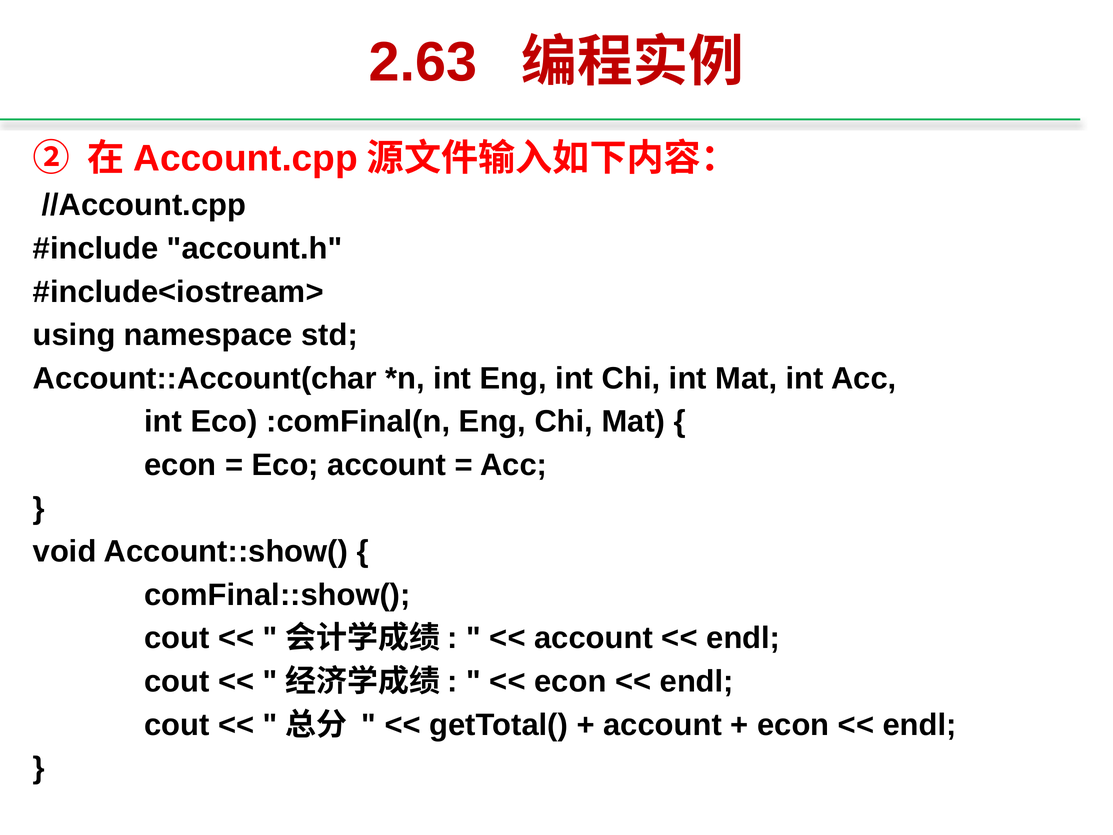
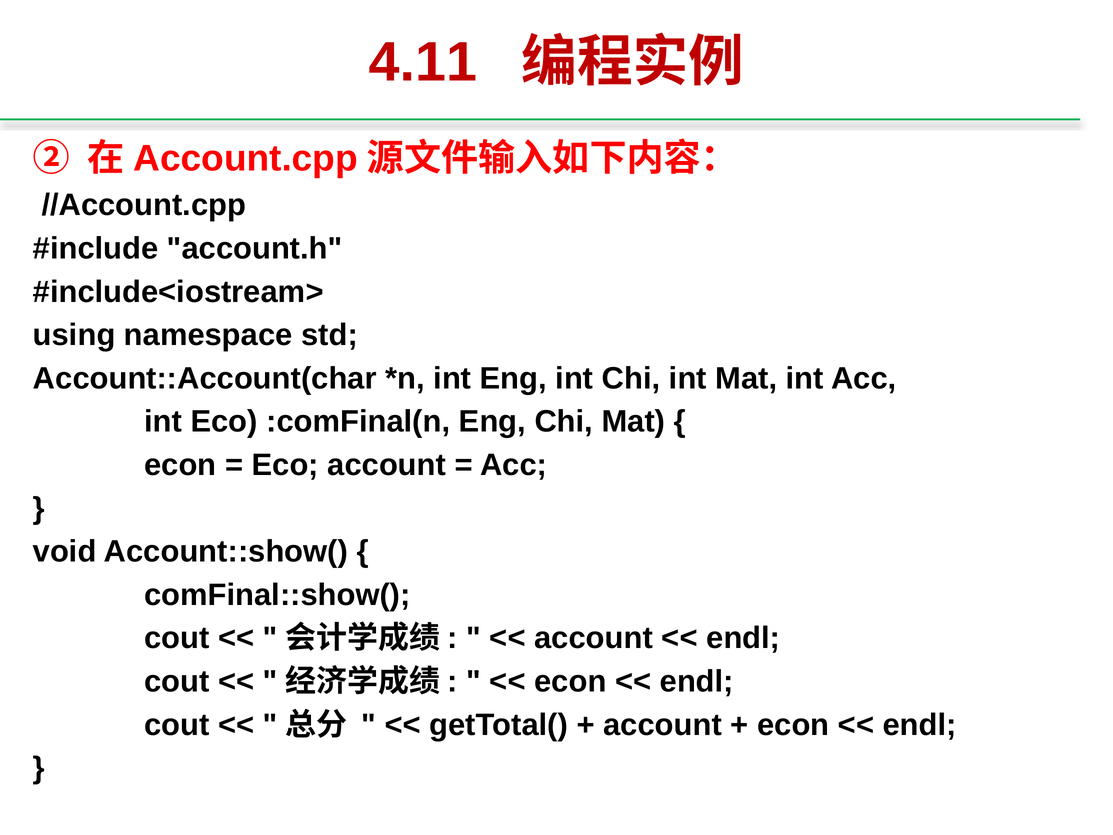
2.63: 2.63 -> 4.11 (423, 62)
